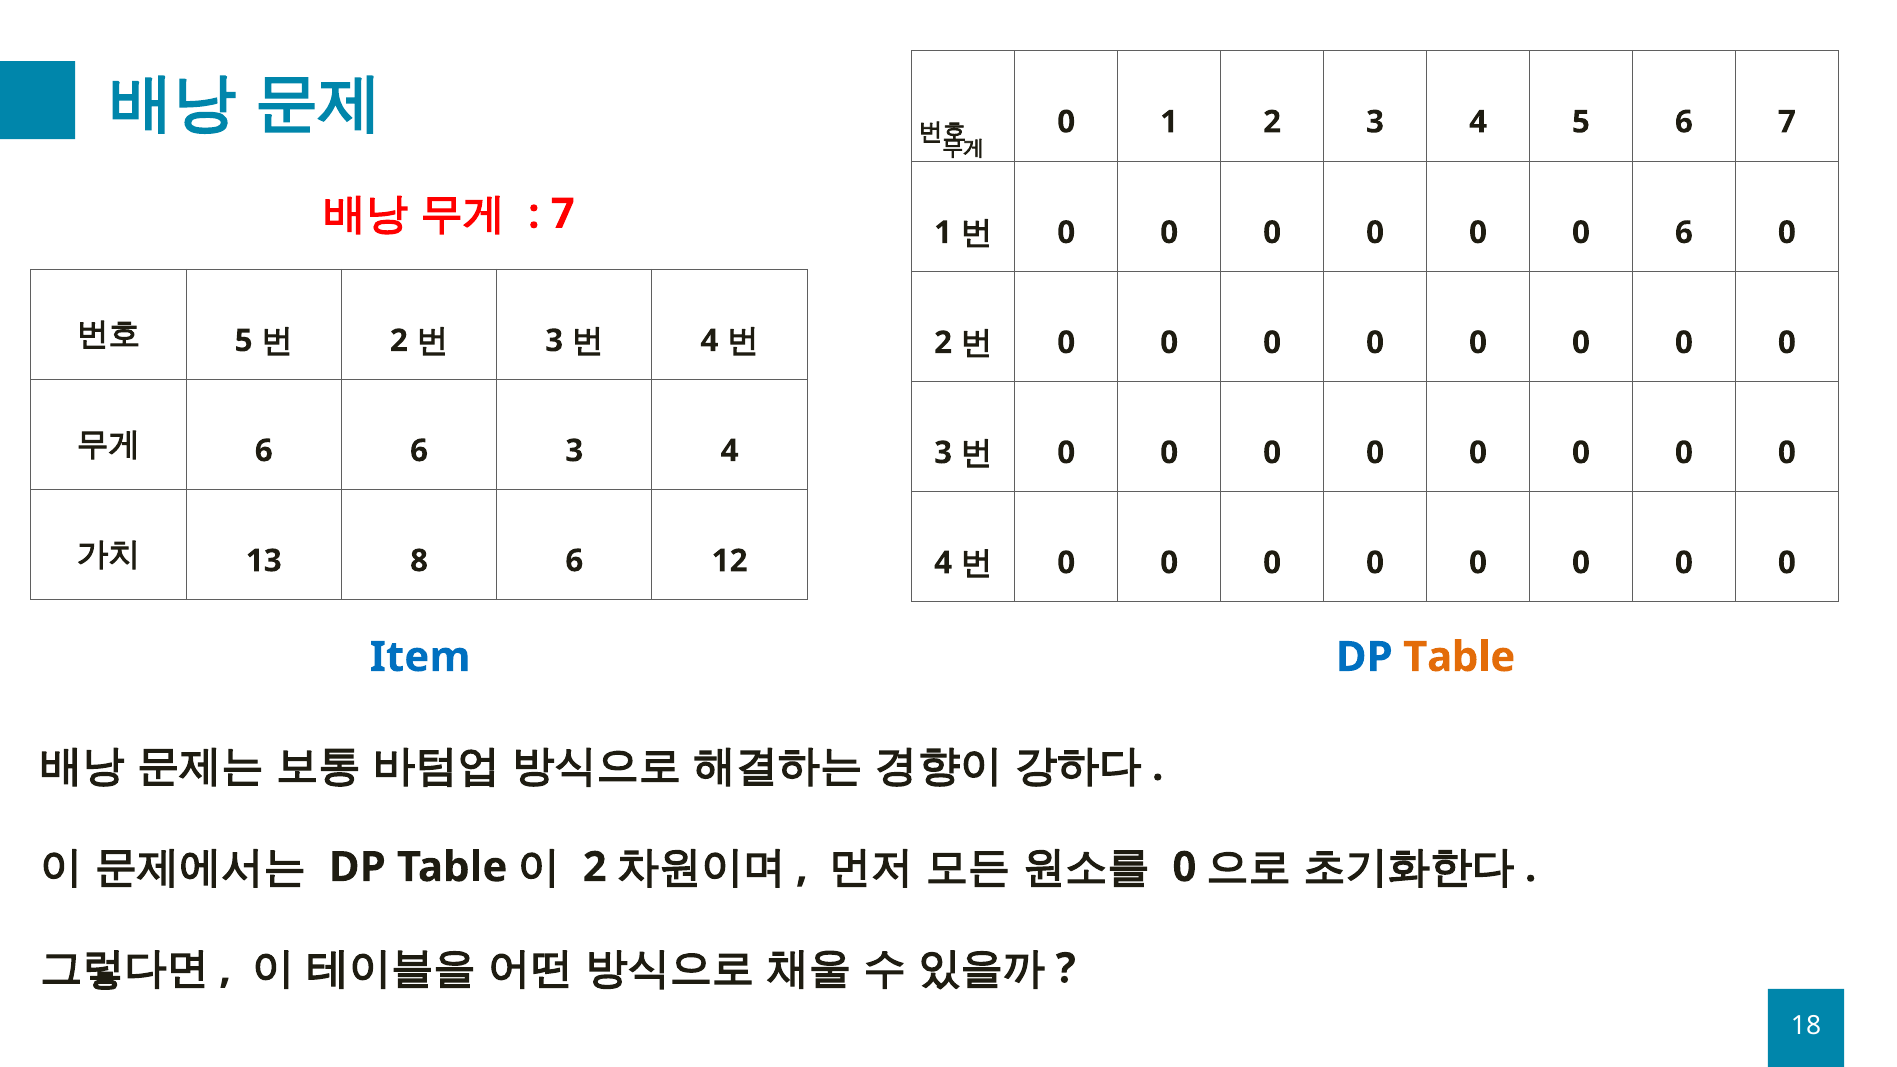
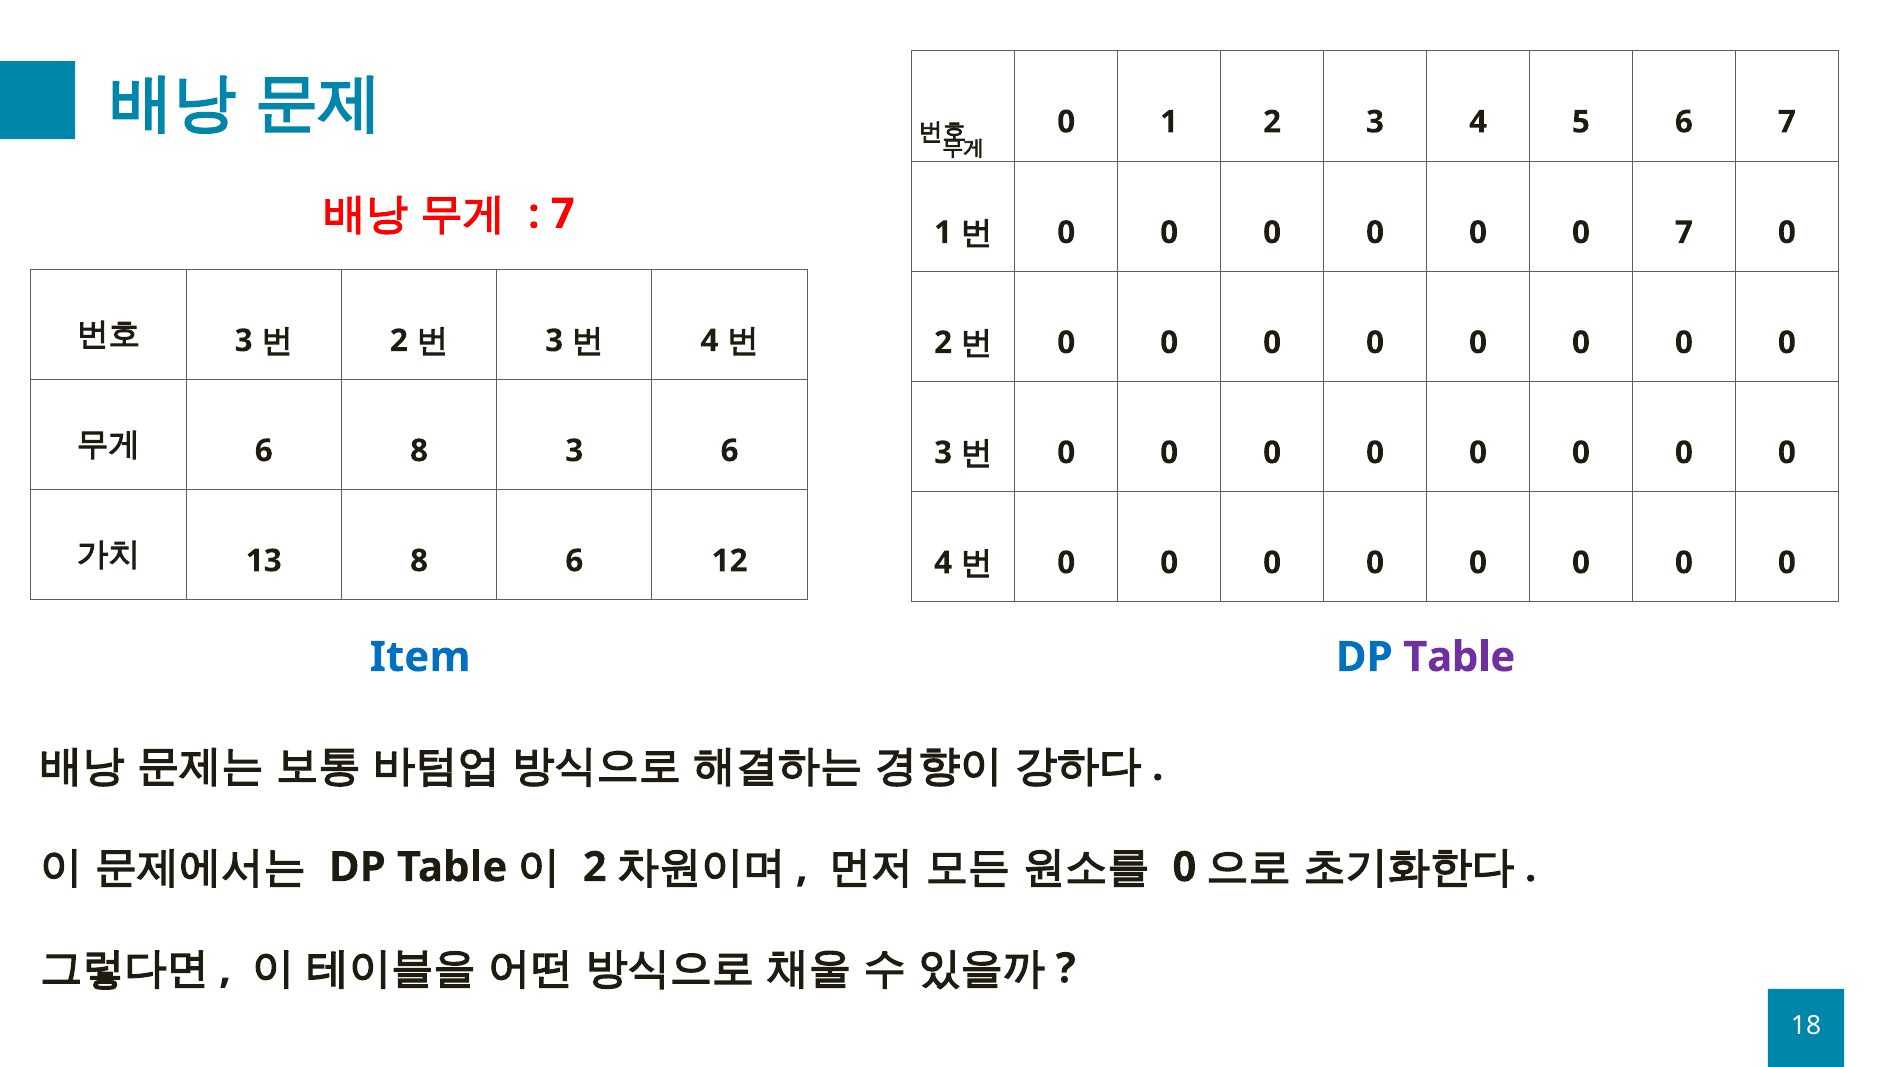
0 6: 6 -> 7 (1684, 233)
5: 5 -> 3 (244, 341)
6 6: 6 -> 8 (419, 451)
4: 4 -> 6 (730, 451)
Table colour: orange -> purple (1459, 657)
